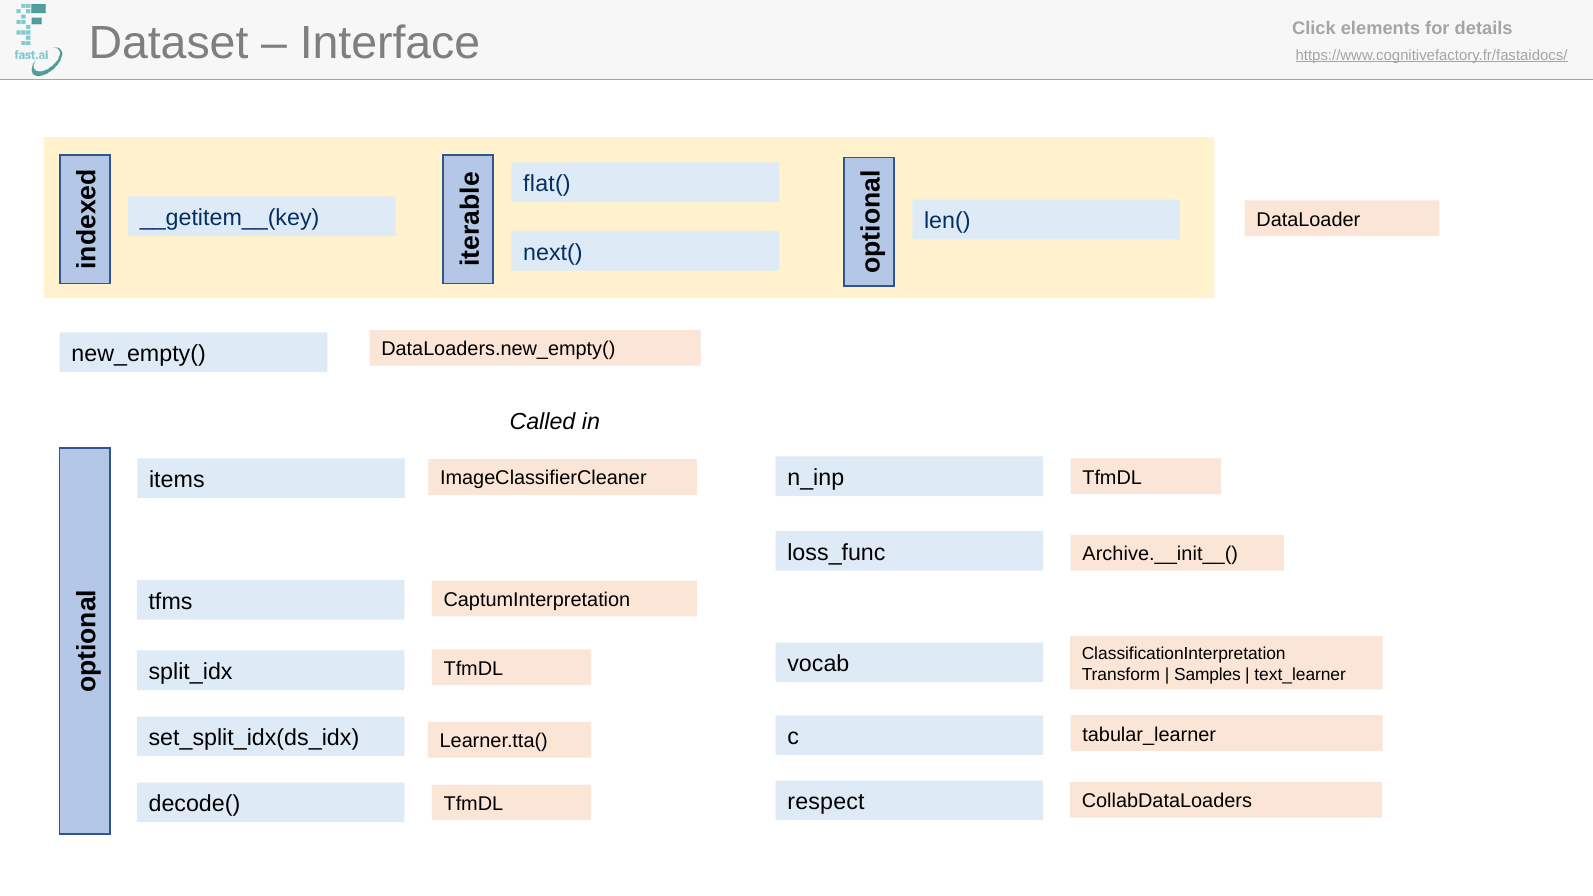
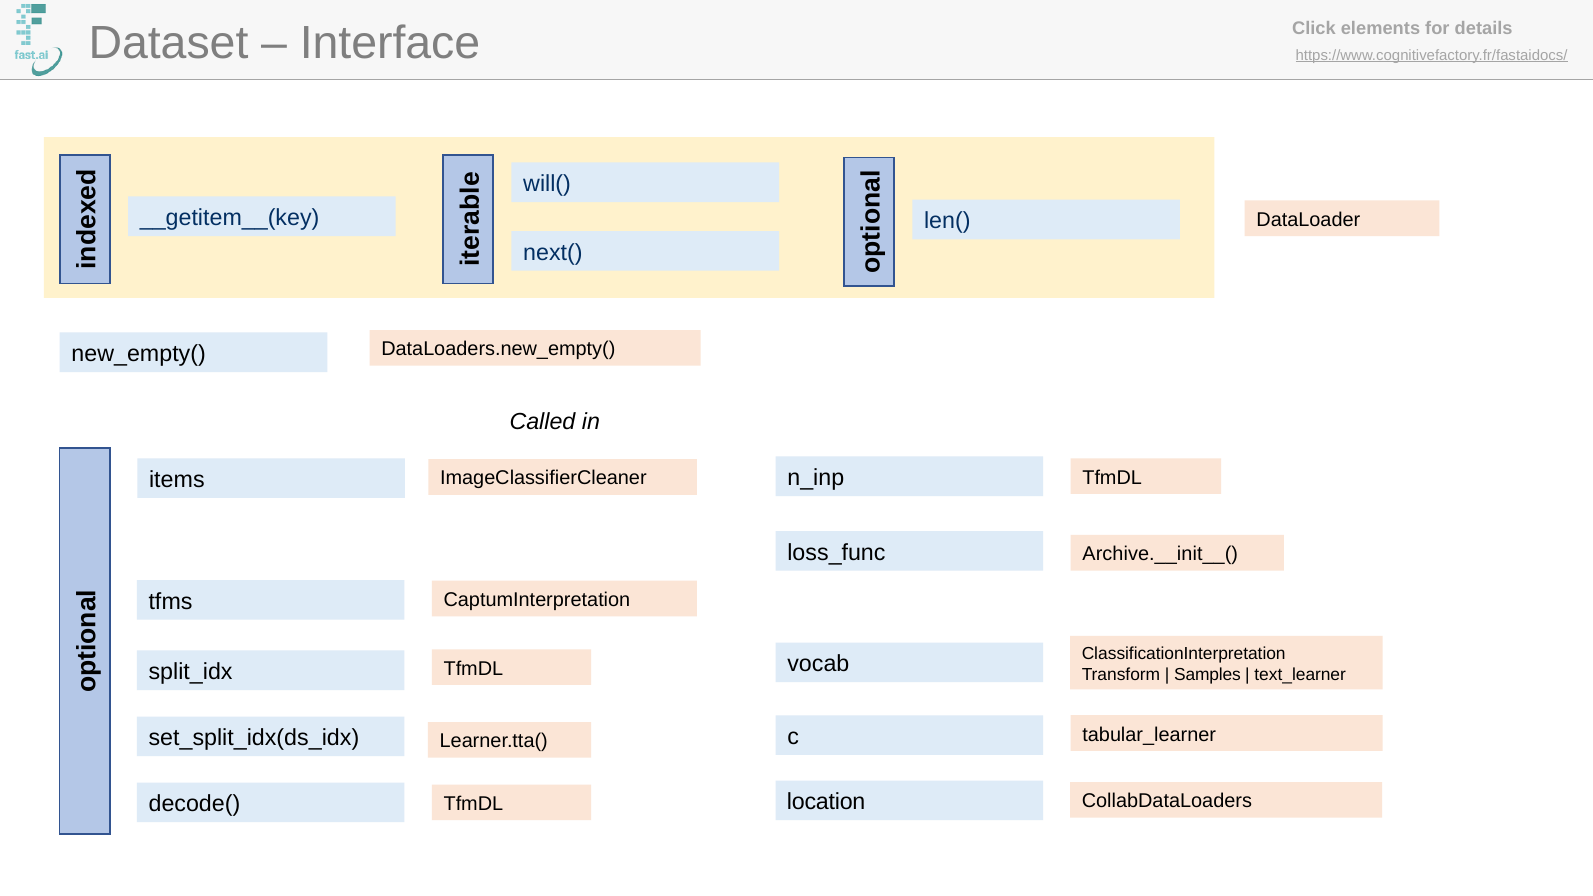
flat(: flat( -> will( (547, 184)
respect: respect -> location (826, 802)
